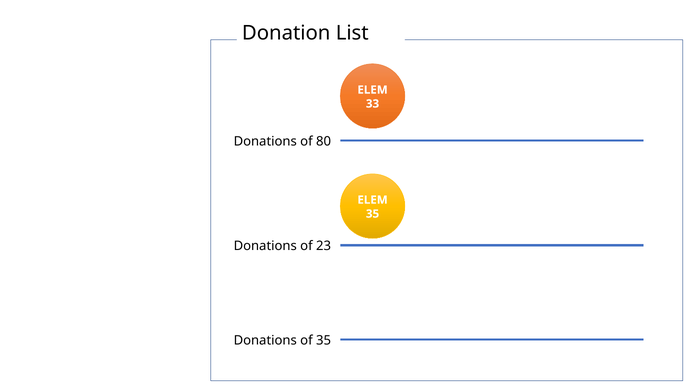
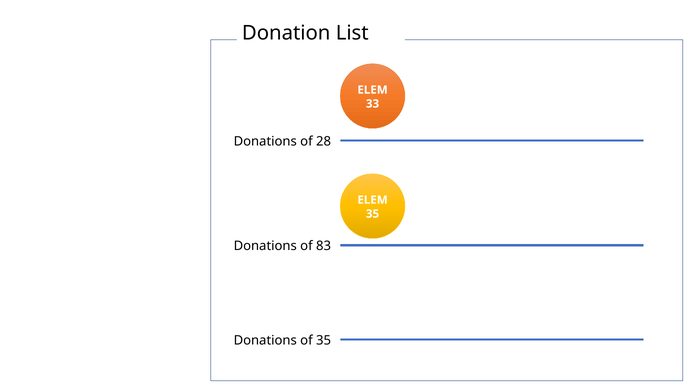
80: 80 -> 28 (324, 142)
23: 23 -> 83 (324, 246)
